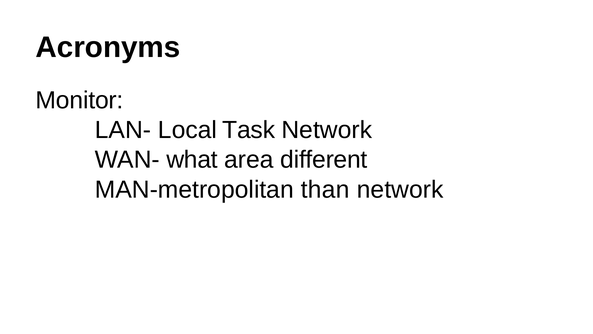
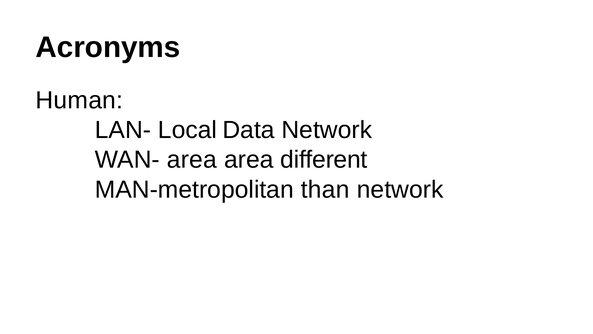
Monitor: Monitor -> Human (79, 100)
Task: Task -> Data (249, 130)
WAN- what: what -> area (192, 160)
